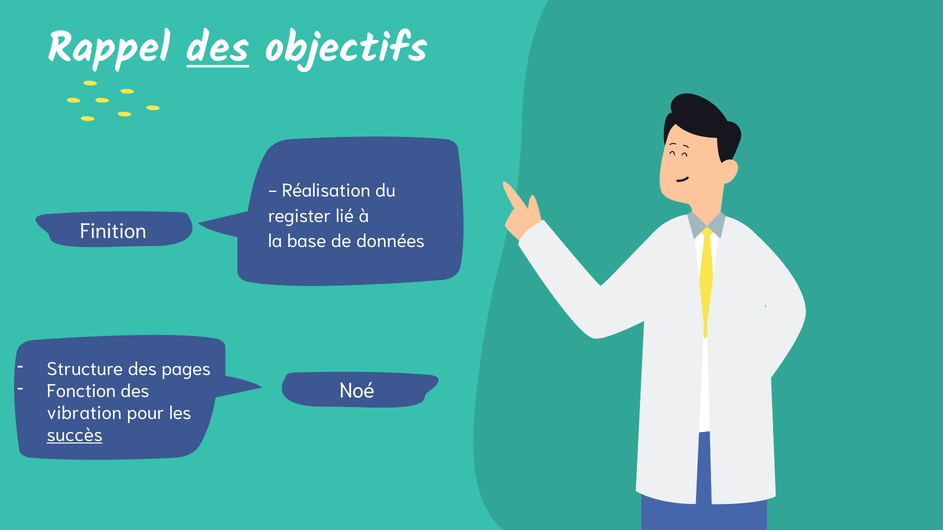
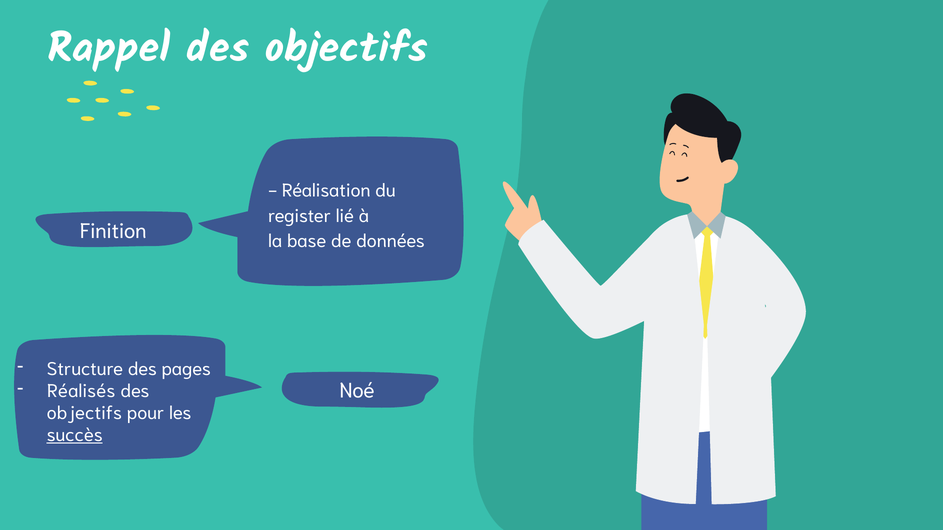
des underline: present -> none (218, 48)
Fonction: Fonction -> Réalisés (81, 391)
vibration: vibration -> objectifs (84, 413)
